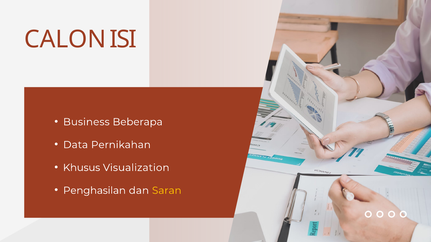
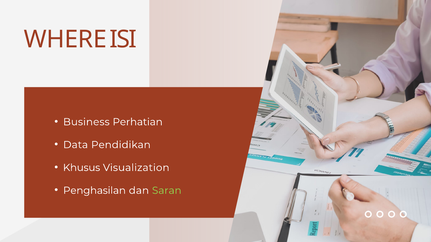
CALON: CALON -> WHERE (65, 39)
Beberapa: Beberapa -> Perhatian (138, 122)
Pernikahan: Pernikahan -> Pendidikan (121, 145)
Saran colour: yellow -> light green (167, 191)
